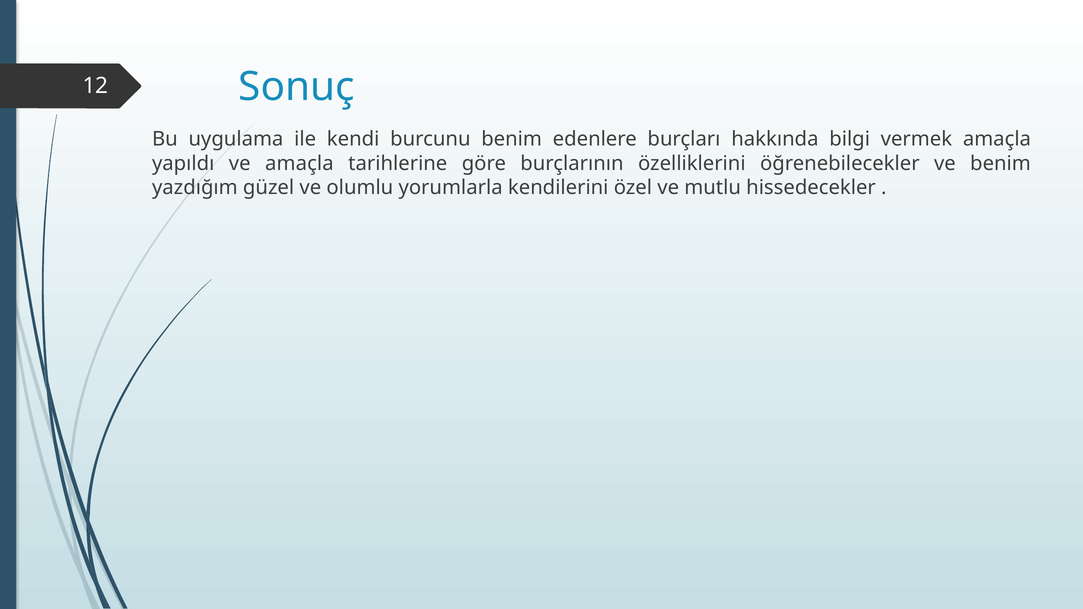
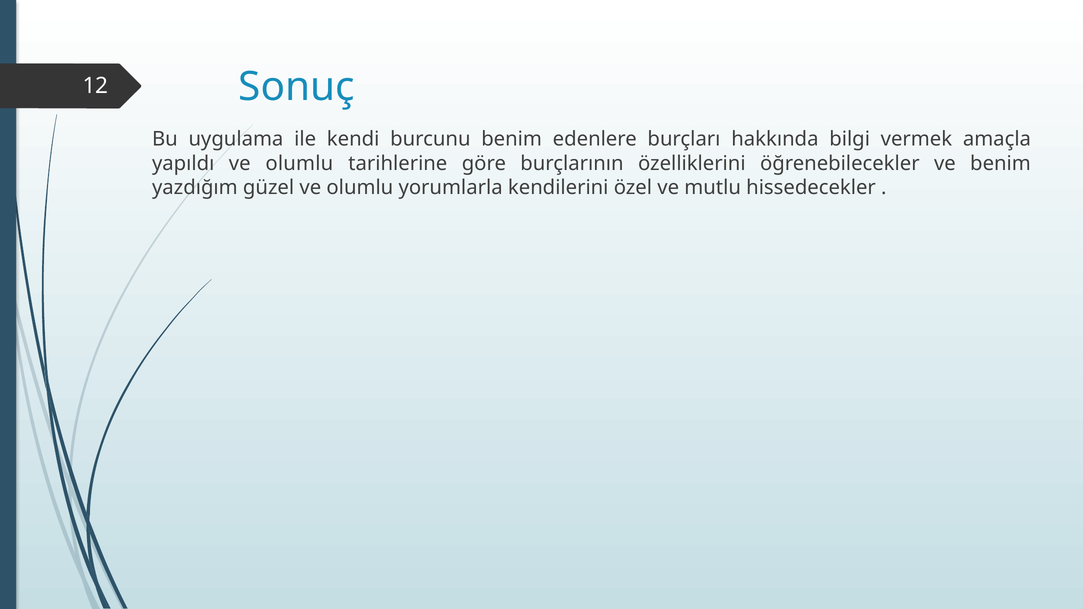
yapıldı ve amaçla: amaçla -> olumlu (299, 163)
